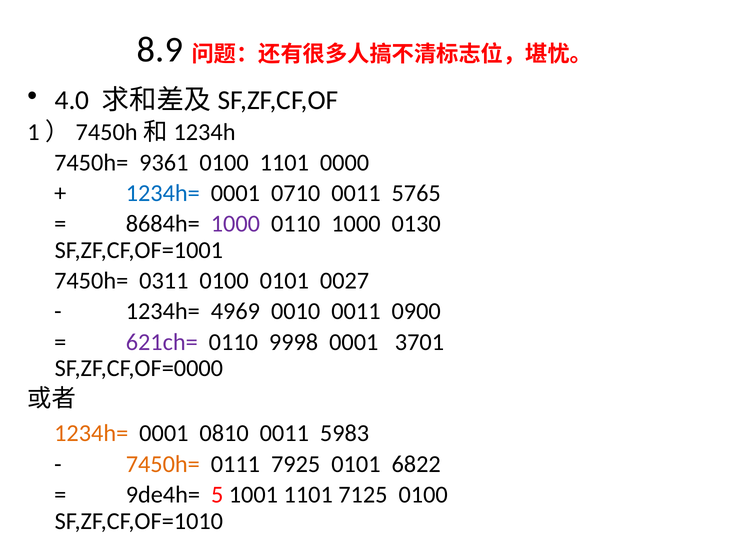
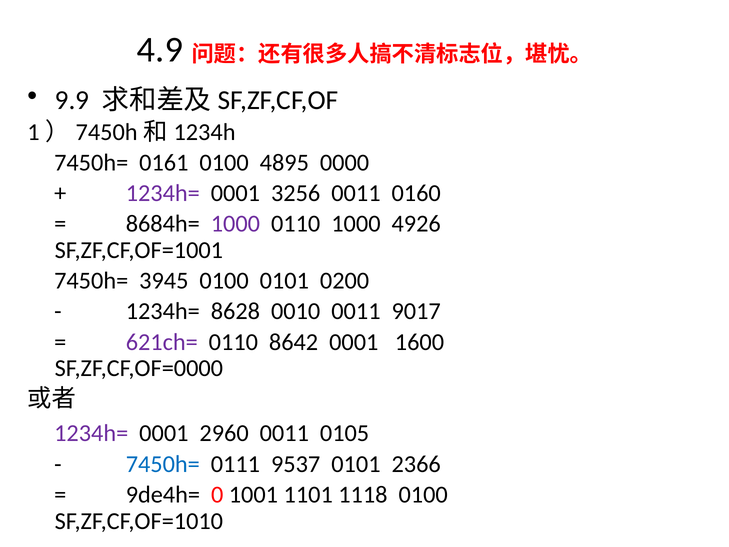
8.9: 8.9 -> 4.9 (160, 50)
4.0: 4.0 -> 9.9 (72, 100)
9361: 9361 -> 0161 (164, 163)
0100 1101: 1101 -> 4895 (284, 163)
1234h= colour: blue -> purple (163, 193)
0710: 0710 -> 3256 (296, 193)
5765: 5765 -> 0160 (416, 193)
0130: 0130 -> 4926 (416, 224)
0311: 0311 -> 3945 (164, 281)
0027: 0027 -> 0200 (345, 281)
4969: 4969 -> 8628 (235, 311)
0900: 0900 -> 9017 (416, 311)
9998: 9998 -> 8642 (294, 342)
3701: 3701 -> 1600 (419, 342)
1234h= colour: orange -> purple (91, 433)
0810: 0810 -> 2960 (224, 433)
5983: 5983 -> 0105 (345, 433)
7450h= colour: orange -> blue (163, 464)
7925: 7925 -> 9537 (296, 464)
6822: 6822 -> 2366 (416, 464)
5: 5 -> 0 (217, 495)
7125: 7125 -> 1118 (363, 495)
